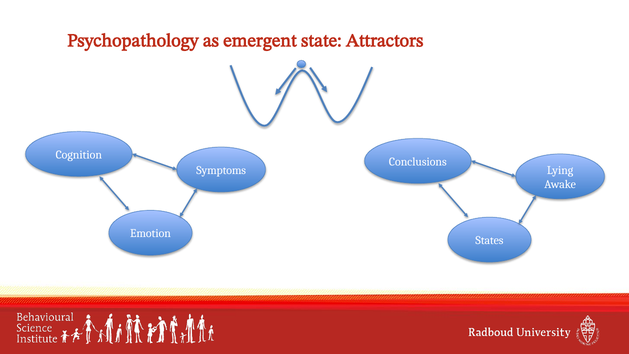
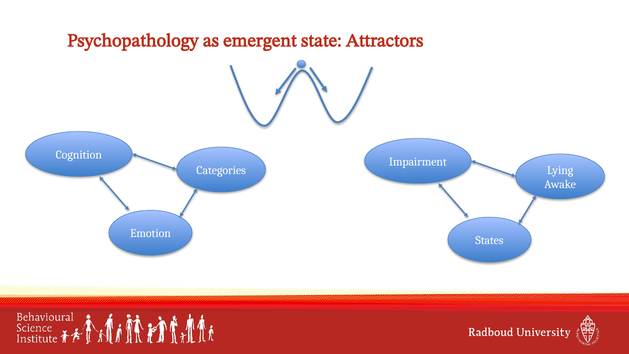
Conclusions: Conclusions -> Impairment (418, 162)
Symptoms: Symptoms -> Categories (221, 170)
